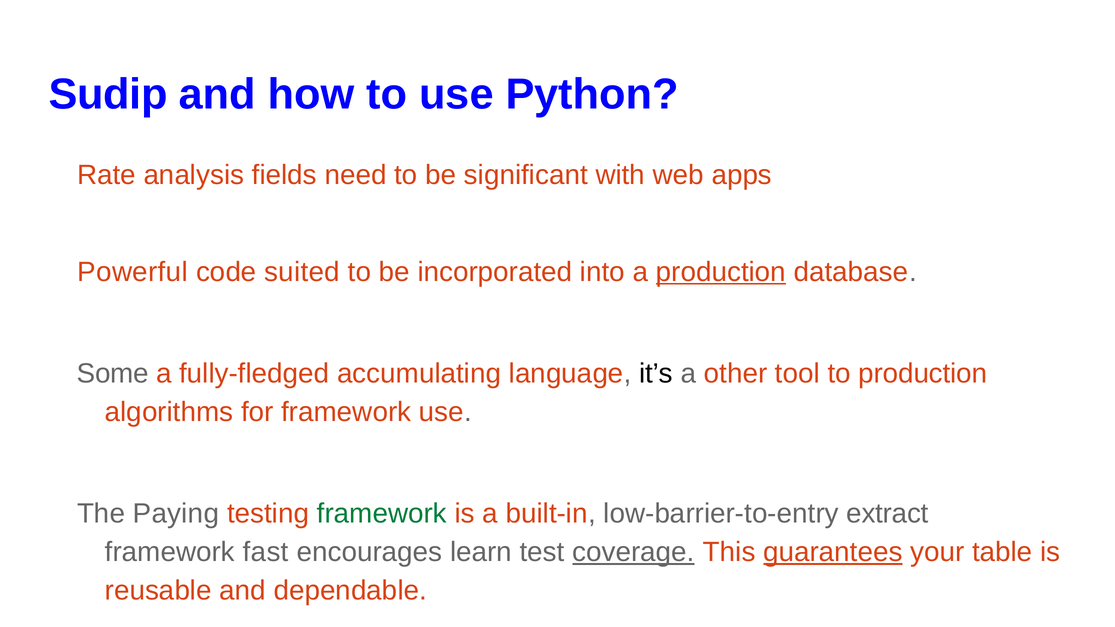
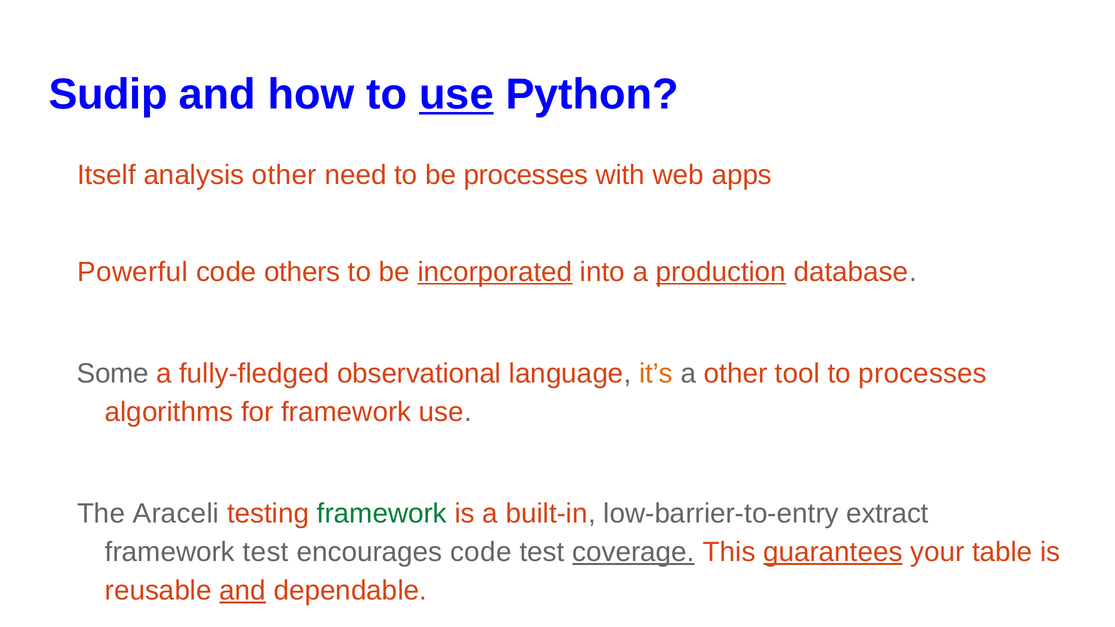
use underline: none -> present (456, 94)
Rate: Rate -> Itself (106, 175)
analysis fields: fields -> other (284, 175)
be significant: significant -> processes (526, 175)
suited: suited -> others (302, 272)
incorporated underline: none -> present (495, 272)
accumulating: accumulating -> observational (419, 374)
it’s colour: black -> orange (656, 374)
to production: production -> processes (923, 374)
Paying: Paying -> Araceli (176, 514)
framework fast: fast -> test (266, 552)
encourages learn: learn -> code (481, 552)
and underline: none -> present (243, 591)
